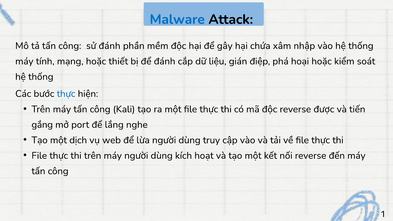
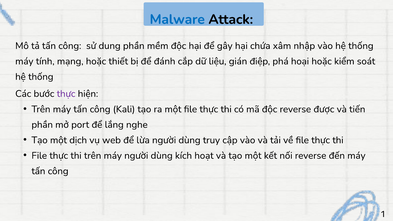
sử đánh: đánh -> dung (110, 46)
thực colour: blue -> purple (66, 94)
gắng: gắng -> phần (42, 125)
